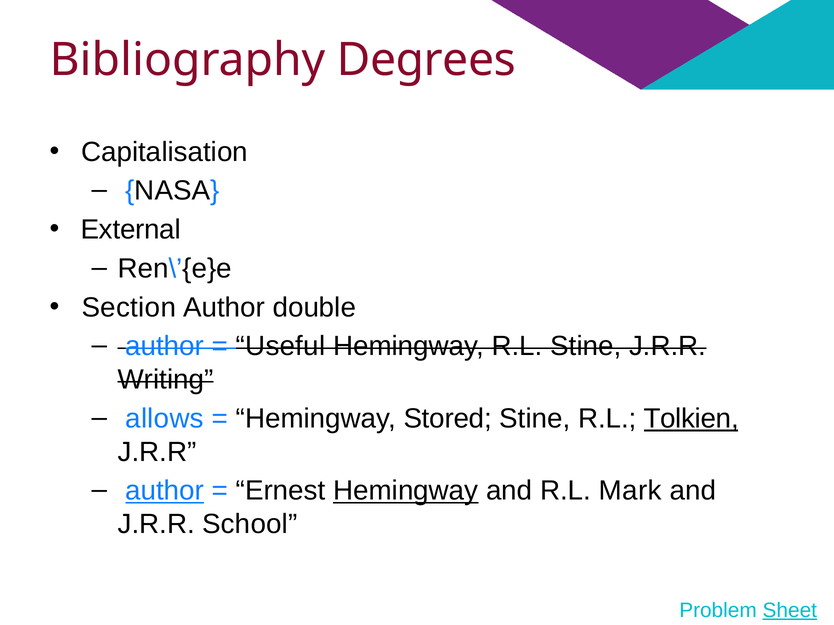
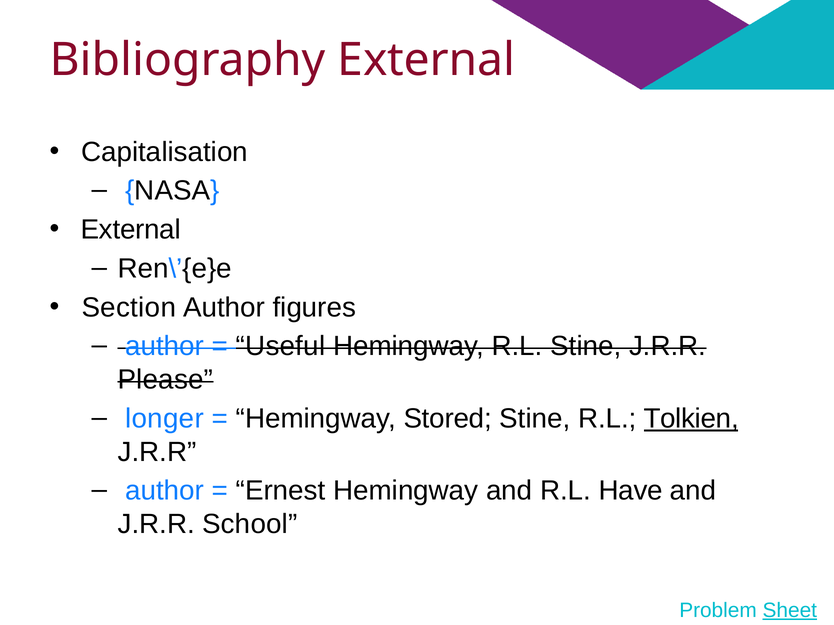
Bibliography Degrees: Degrees -> External (426, 60)
double: double -> figures (314, 308)
Writing: Writing -> Please (165, 380)
allows: allows -> longer (165, 419)
author underline: present -> none (165, 491)
Hemingway underline: present -> none (406, 491)
Mark: Mark -> Have (631, 491)
